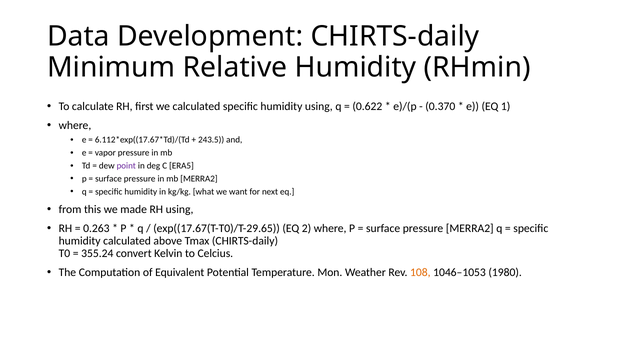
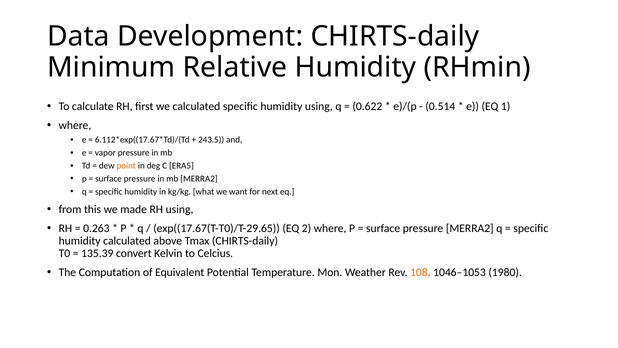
0.370: 0.370 -> 0.514 (440, 106)
point colour: purple -> orange (126, 166)
355.24: 355.24 -> 135.39 (97, 253)
